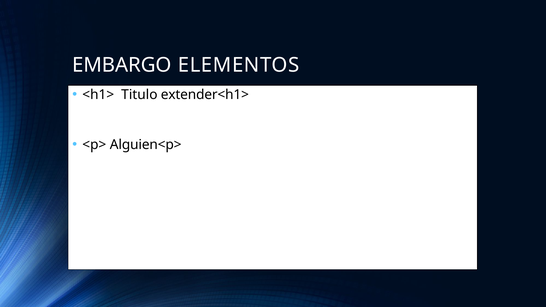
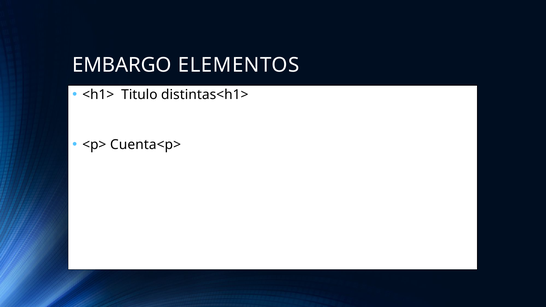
extender<h1>: extender<h1> -> distintas<h1> (205, 95)
Alguien<p>: Alguien<p> -> Cuenta<p> (146, 145)
